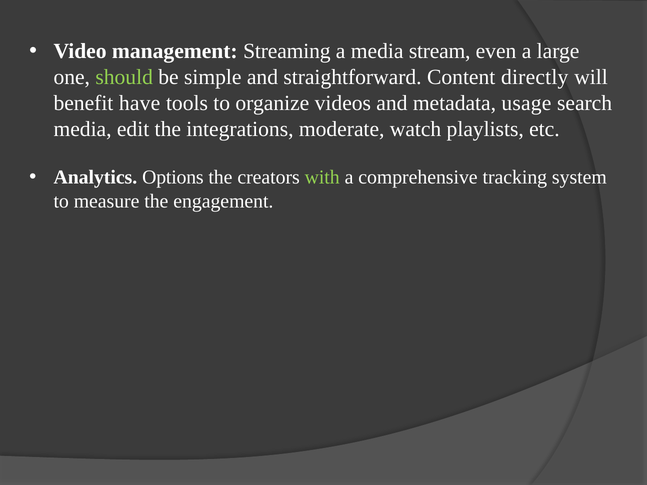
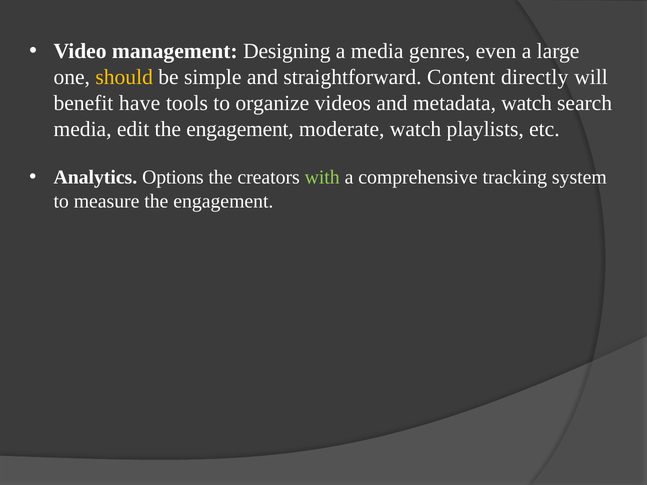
Streaming: Streaming -> Designing (287, 51)
stream: stream -> genres (440, 51)
should colour: light green -> yellow (124, 77)
metadata usage: usage -> watch (527, 103)
edit the integrations: integrations -> engagement (240, 129)
